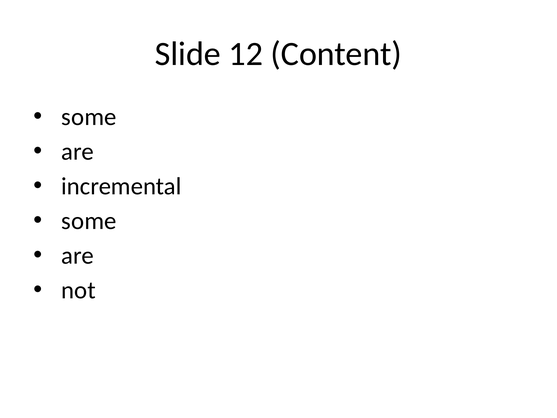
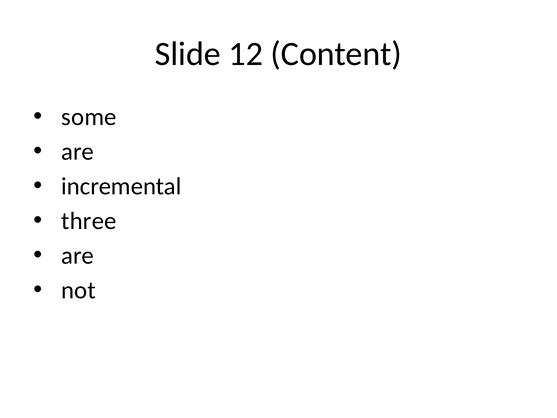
some: some -> three (89, 221)
